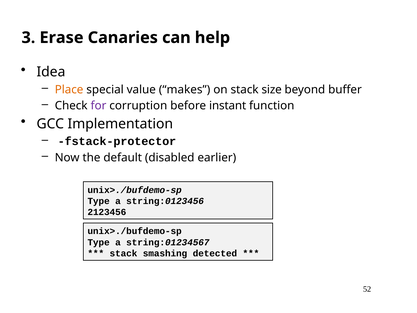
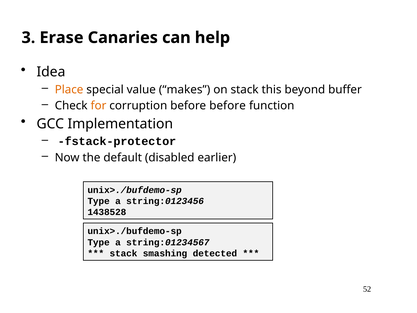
size: size -> this (272, 89)
for colour: purple -> orange (98, 106)
before instant: instant -> before (228, 106)
2123456: 2123456 -> 1438528 (107, 212)
